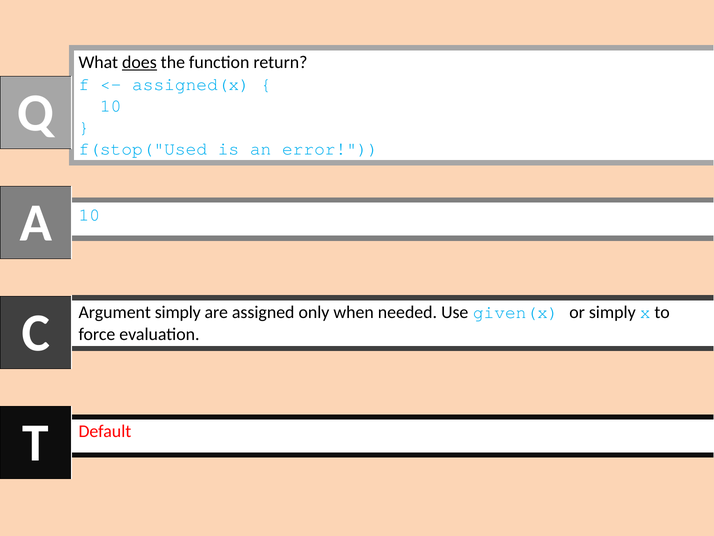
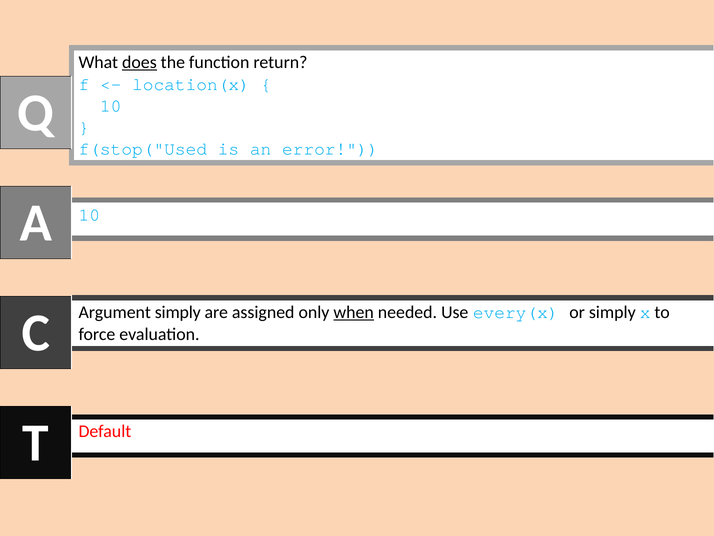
assigned(x: assigned(x -> location(x (191, 84)
when underline: none -> present (354, 312)
given(x: given(x -> every(x (516, 312)
